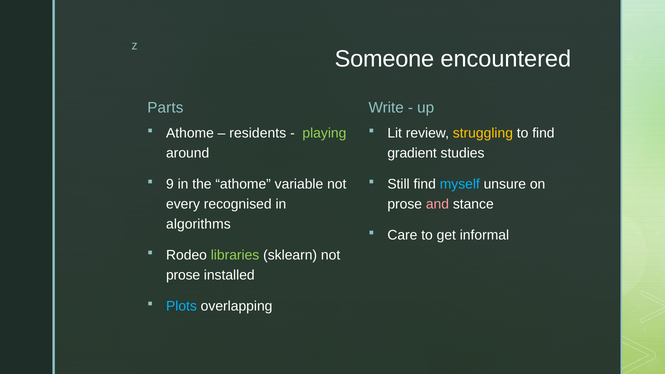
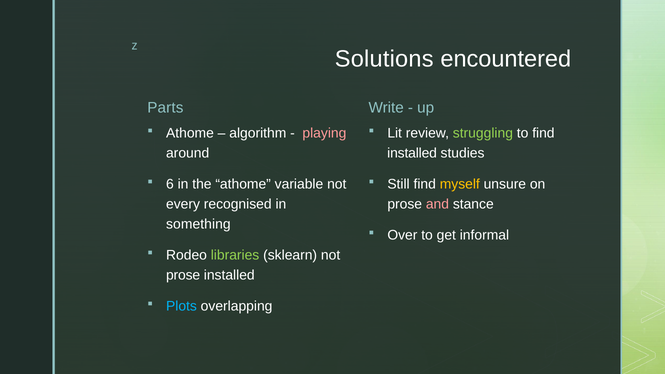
Someone: Someone -> Solutions (384, 59)
residents: residents -> algorithm (258, 133)
playing colour: light green -> pink (324, 133)
struggling colour: yellow -> light green (483, 133)
gradient: gradient -> installed (412, 153)
9: 9 -> 6 (170, 184)
myself colour: light blue -> yellow (460, 184)
algorithms: algorithms -> something (198, 224)
Care: Care -> Over (402, 235)
